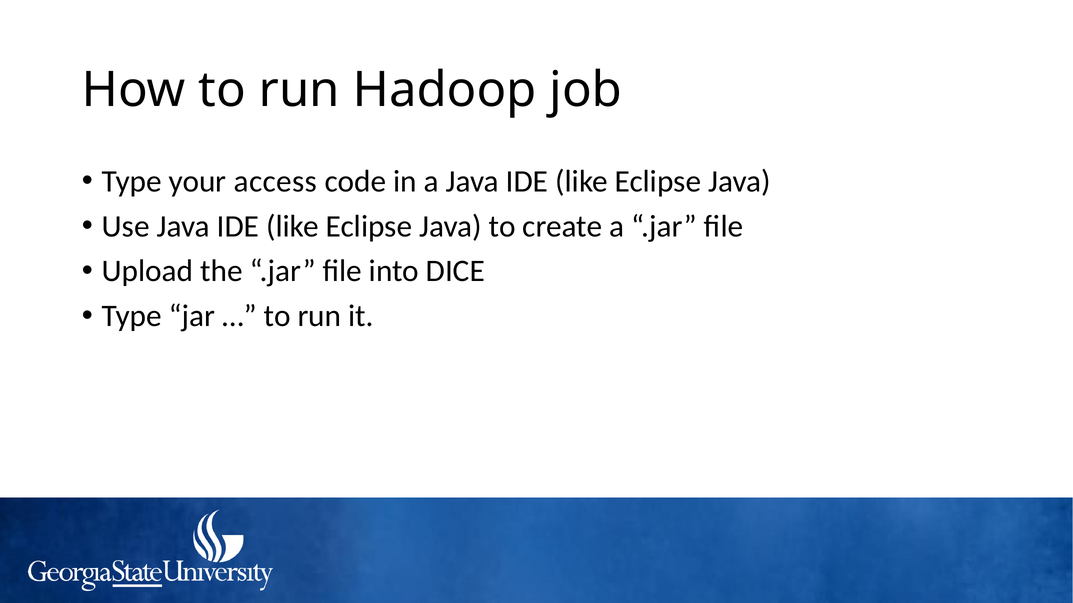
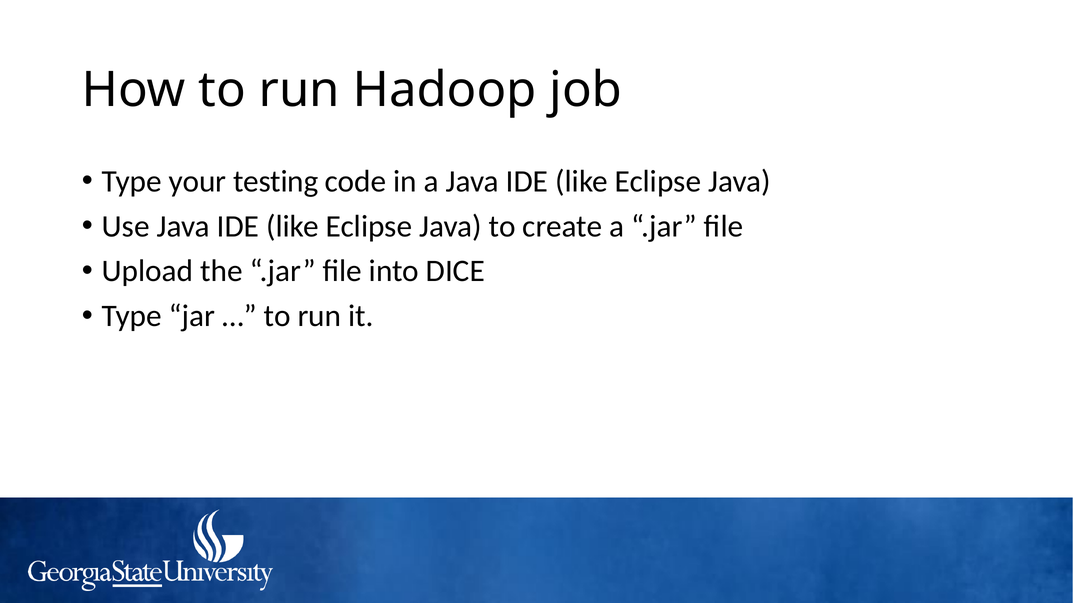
access: access -> testing (276, 181)
